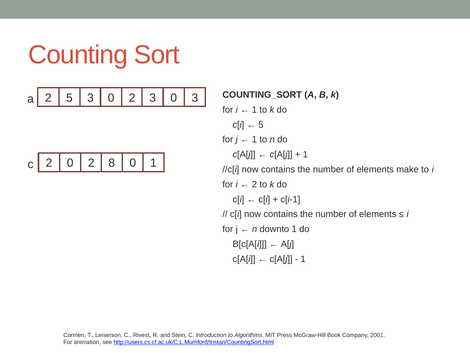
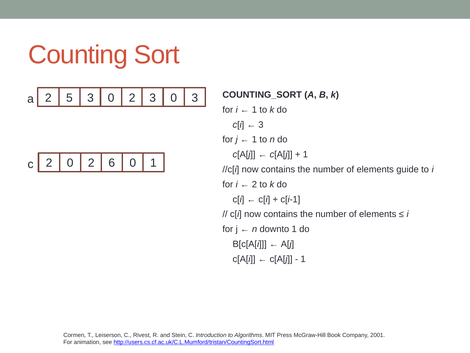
5: 5 -> 3 (261, 124)
8: 8 -> 6 (112, 163)
make: make -> guide (408, 169)
